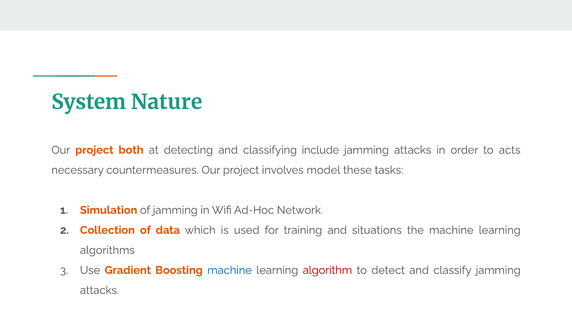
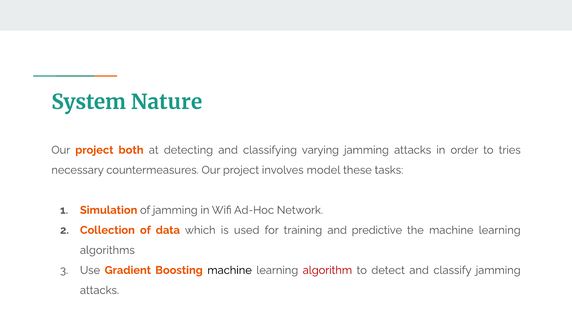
include: include -> varying (320, 150)
acts: acts -> tries (510, 150)
situations: situations -> predictive (377, 230)
machine colour: blue -> black (230, 270)
